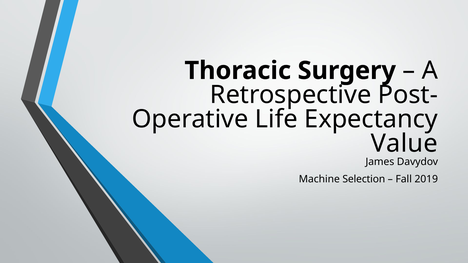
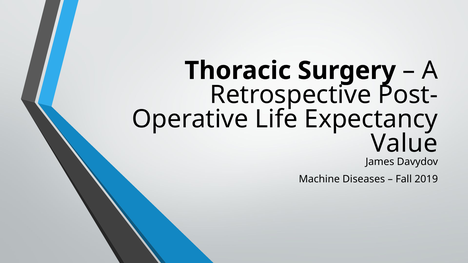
Selection: Selection -> Diseases (364, 179)
